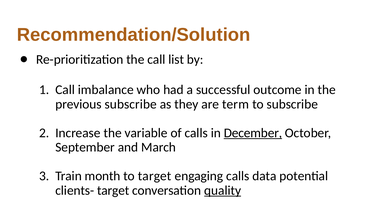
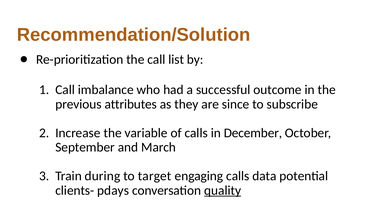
previous subscribe: subscribe -> attributes (131, 104)
term: term -> since (236, 104)
December underline: present -> none (253, 133)
month: month -> during (103, 176)
clients- target: target -> pdays (113, 190)
